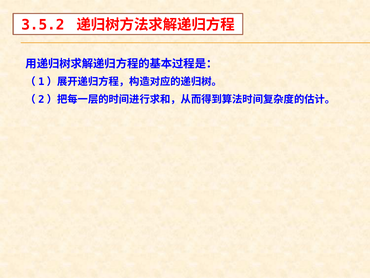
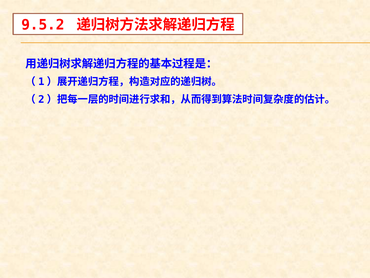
3.5.2: 3.5.2 -> 9.5.2 (43, 25)
